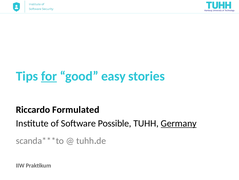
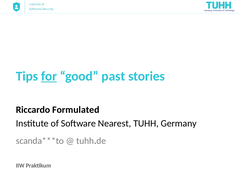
easy: easy -> past (113, 76)
Possible: Possible -> Nearest (115, 123)
Germany underline: present -> none (179, 123)
